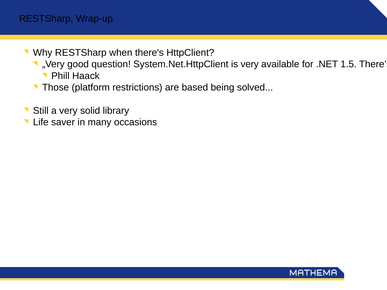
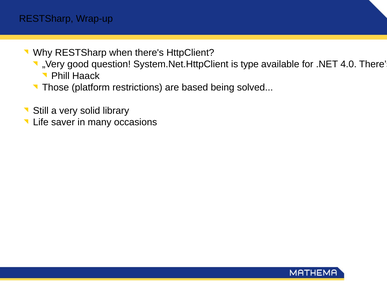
is very: very -> type (250, 64)
1.5: 1.5 -> 4.0 (349, 64)
